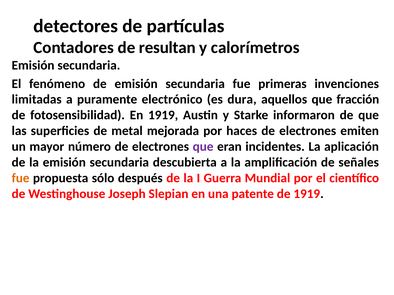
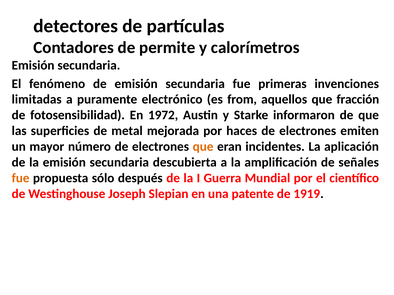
resultan: resultan -> permite (167, 48)
dura: dura -> from (242, 100)
En 1919: 1919 -> 1972 (163, 115)
que colour: purple -> orange (203, 147)
